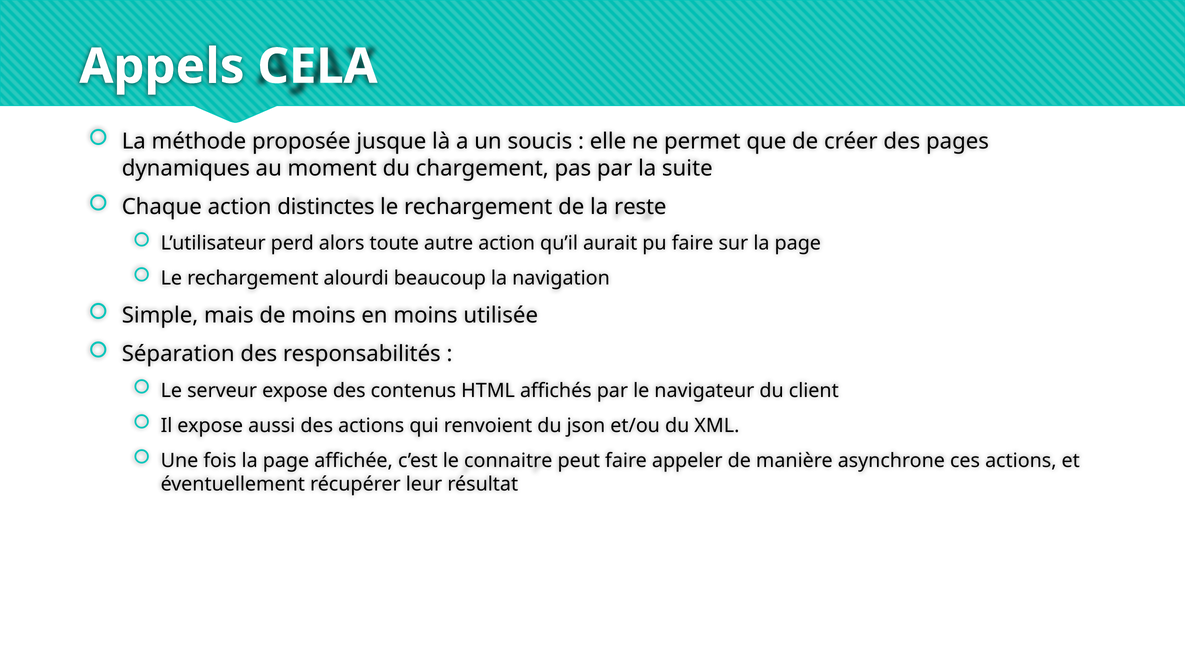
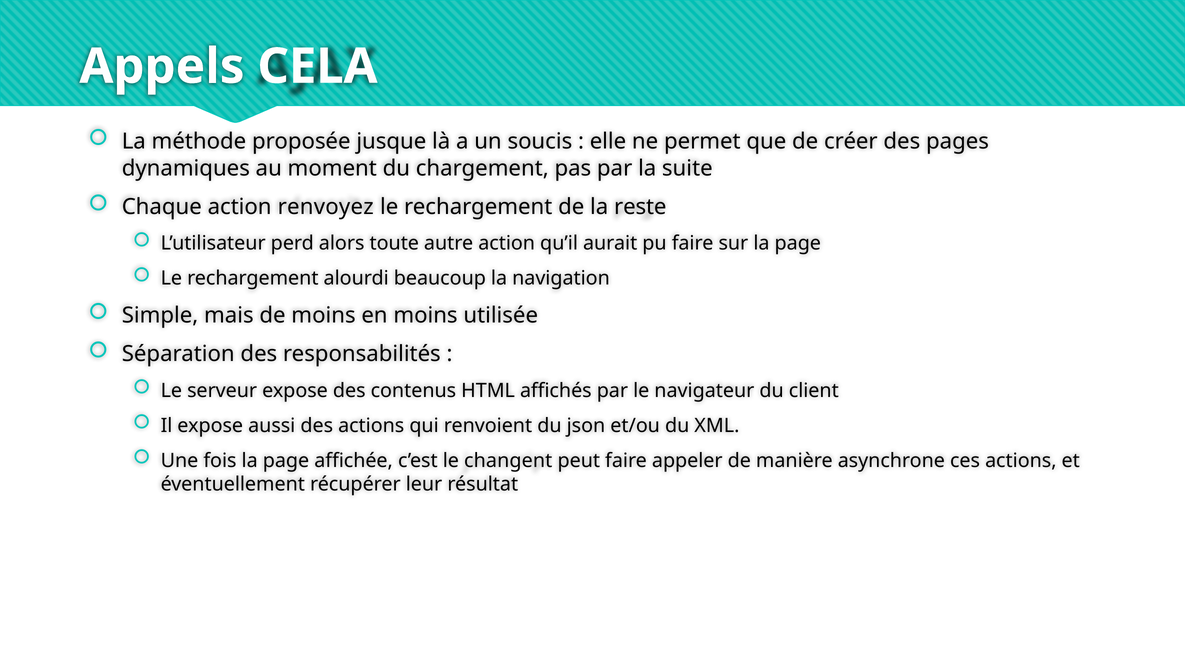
distinctes: distinctes -> renvoyez (326, 207)
connaitre: connaitre -> changent (508, 460)
